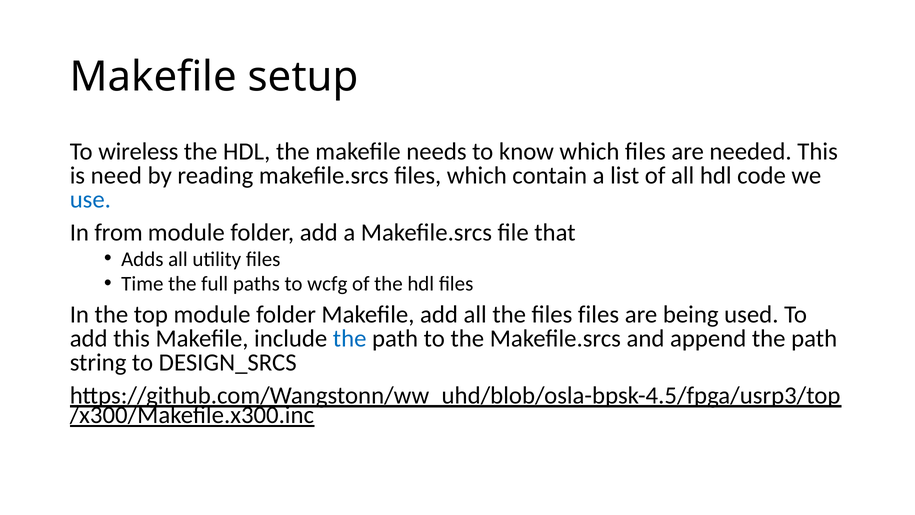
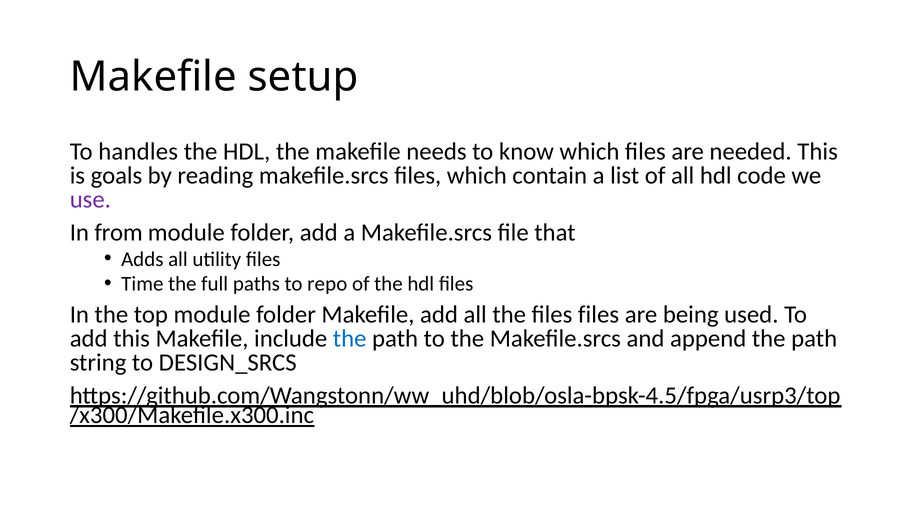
wireless: wireless -> handles (138, 152)
need: need -> goals (116, 176)
use colour: blue -> purple (90, 200)
wcfg: wcfg -> repo (327, 284)
